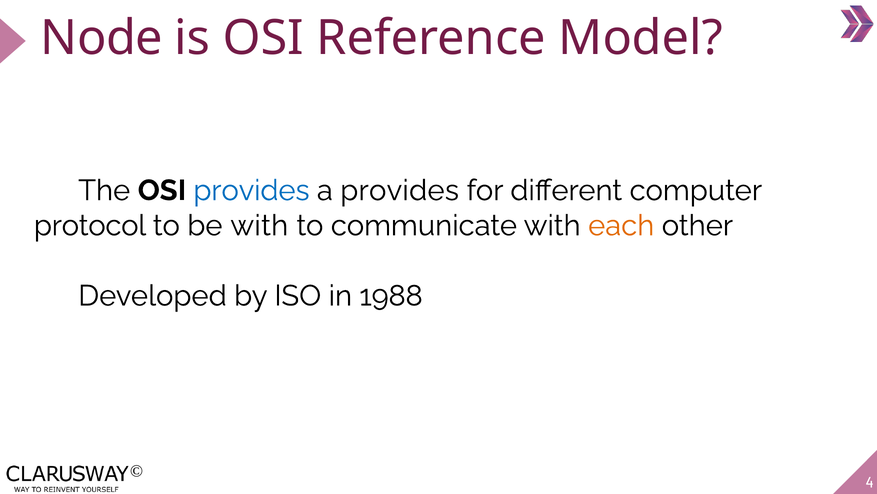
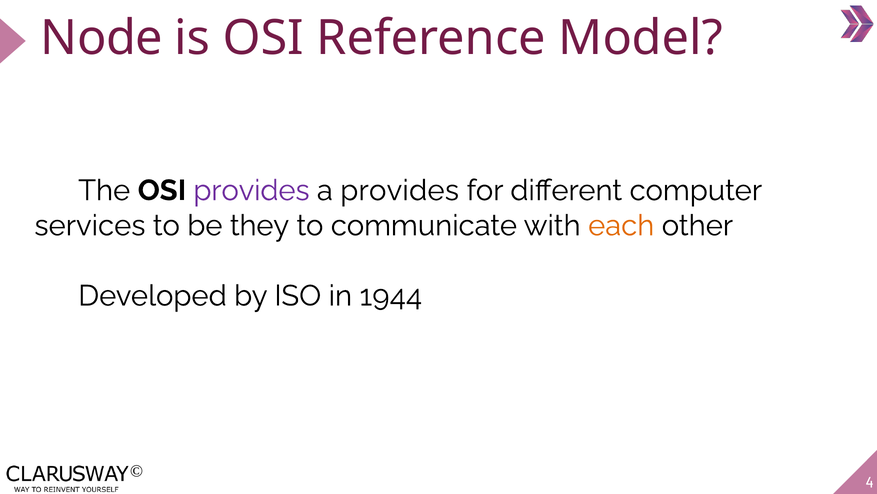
provides colour: blue -> purple (251, 190)
protocol: protocol -> services (90, 225)
be with: with -> they (260, 225)
1988: 1988 -> 1944 (391, 295)
